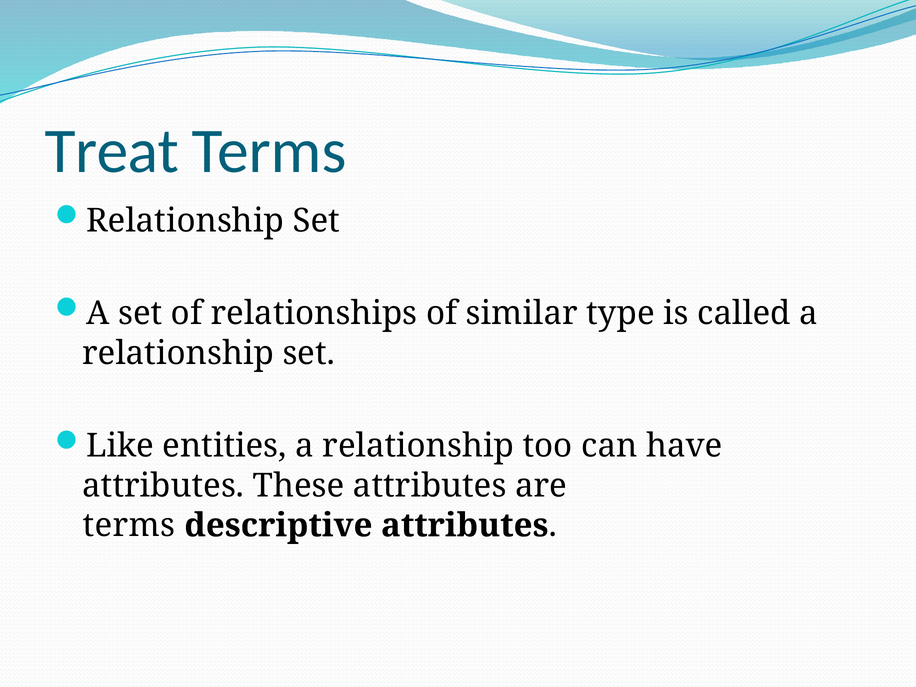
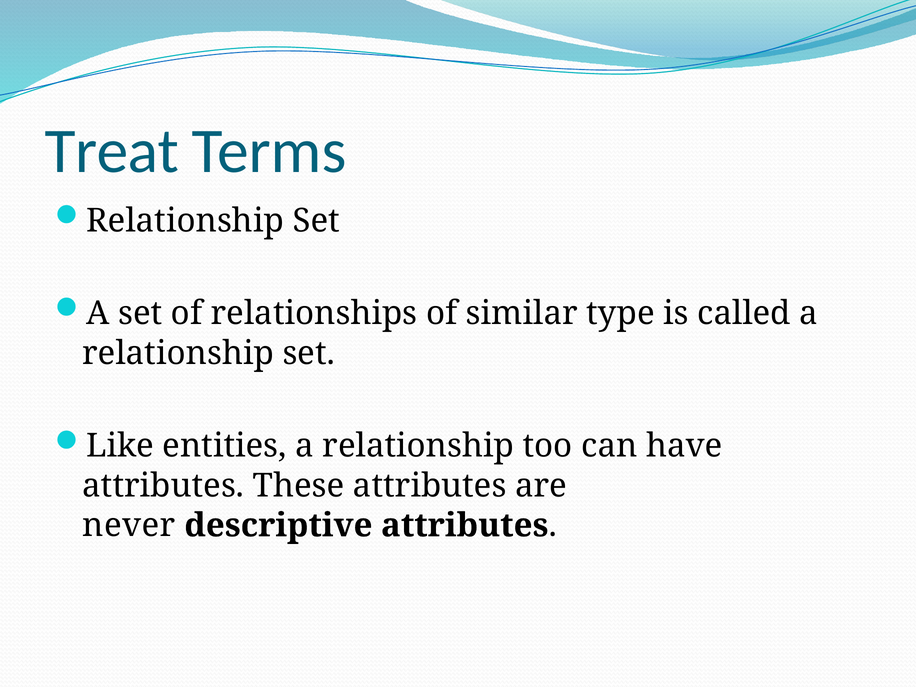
terms: terms -> never (129, 525)
